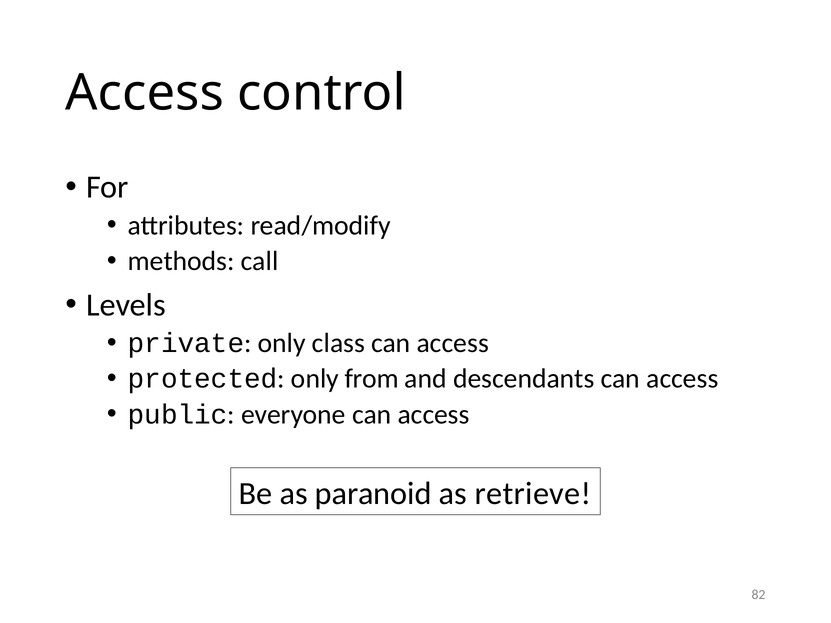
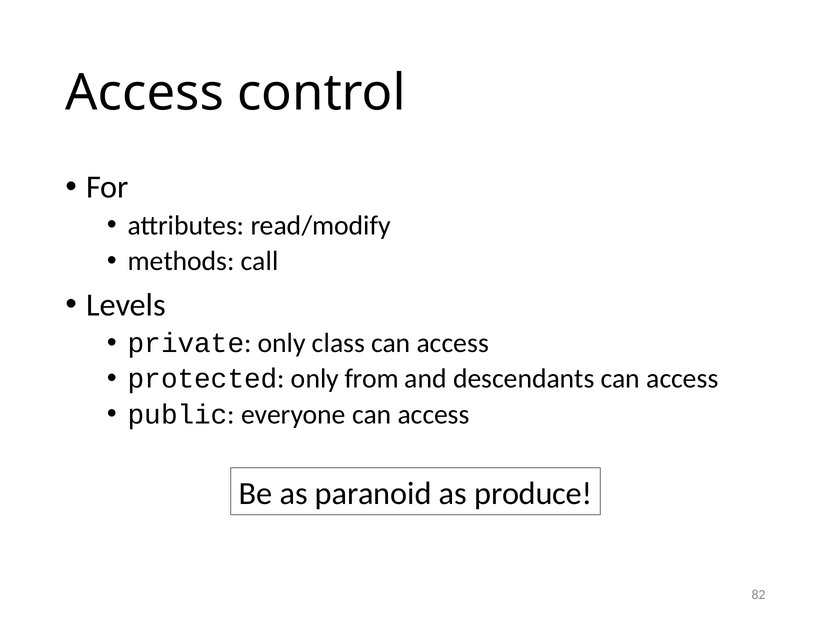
retrieve: retrieve -> produce (533, 494)
